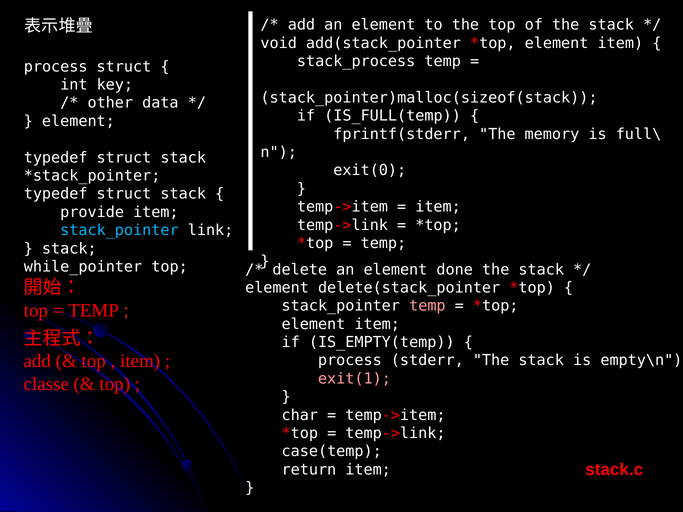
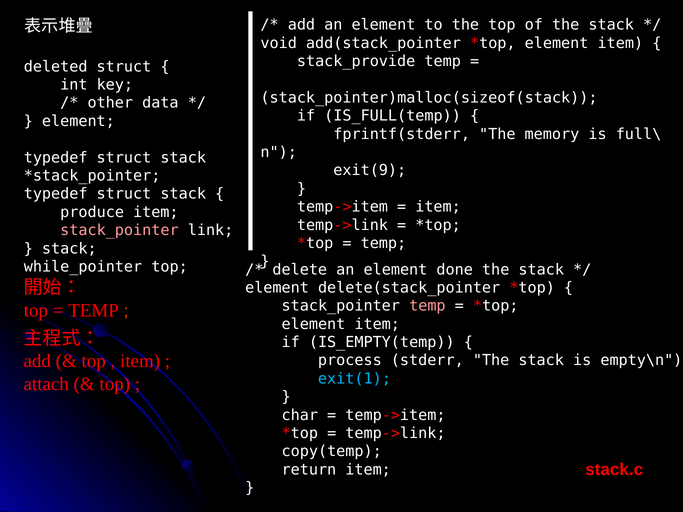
stack_process: stack_process -> stack_provide (356, 61)
process: process -> deleted (56, 67)
exit(0: exit(0 -> exit(9 (370, 171)
provide: provide -> produce (92, 212)
stack_pointer colour: light blue -> pink (119, 230)
exit(1 colour: pink -> light blue (354, 379)
classe: classe -> attach (46, 384)
case(temp: case(temp -> copy(temp (332, 452)
